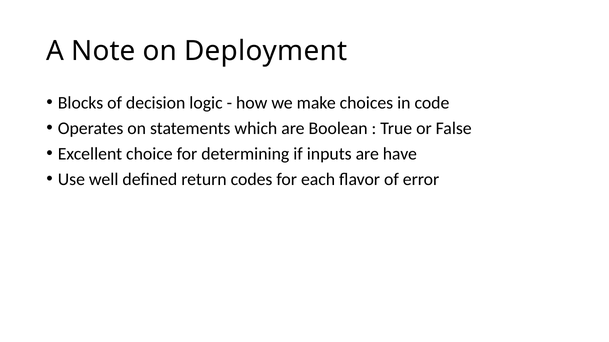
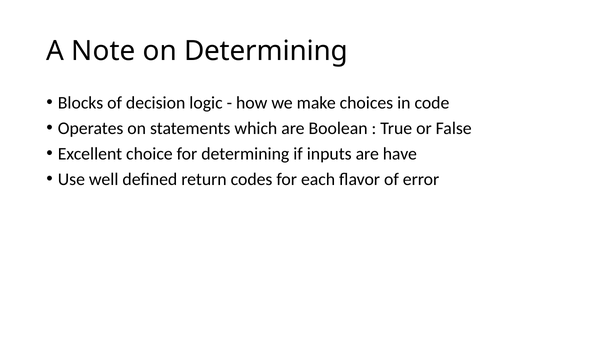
on Deployment: Deployment -> Determining (266, 51)
